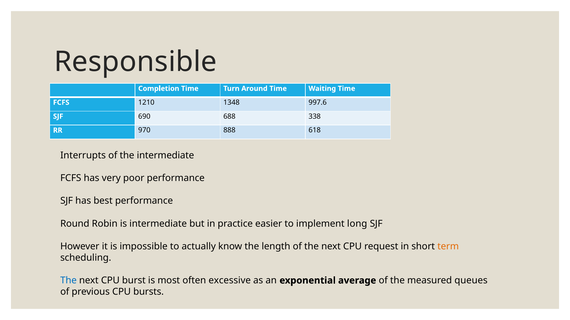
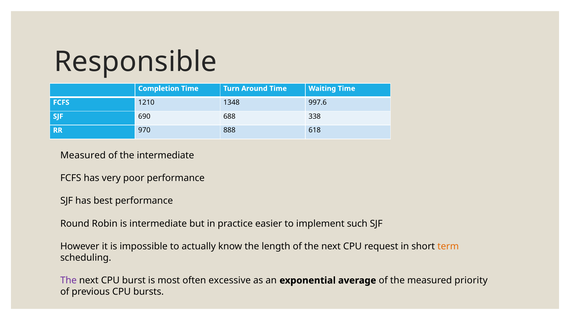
Interrupts: Interrupts -> Measured (83, 156)
long: long -> such (357, 224)
The colour: blue -> purple (68, 281)
queues: queues -> priority (471, 281)
